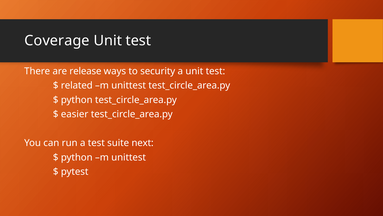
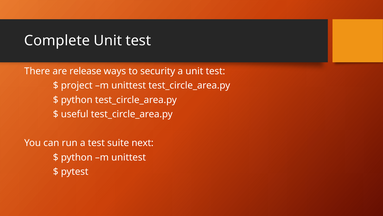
Coverage: Coverage -> Complete (57, 41)
related: related -> project (77, 85)
easier: easier -> useful (75, 114)
